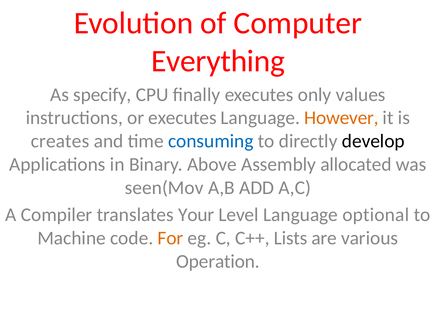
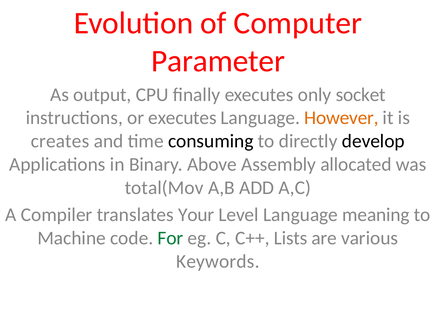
Everything: Everything -> Parameter (218, 61)
specify: specify -> output (102, 95)
values: values -> socket (361, 95)
consuming colour: blue -> black (211, 141)
seen(Mov: seen(Mov -> total(Mov (164, 188)
optional: optional -> meaning (376, 215)
For colour: orange -> green (170, 238)
Operation: Operation -> Keywords (218, 261)
